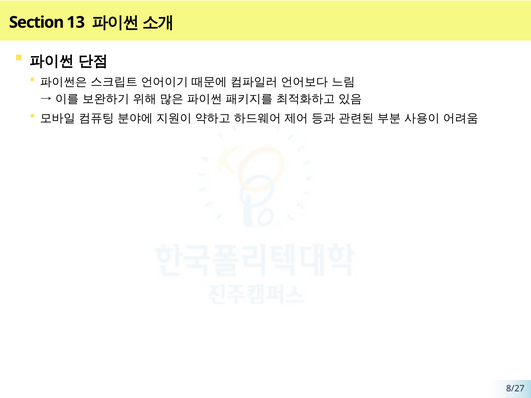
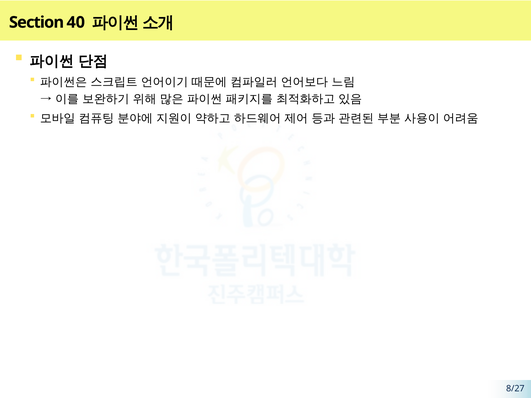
13: 13 -> 40 (76, 22)
